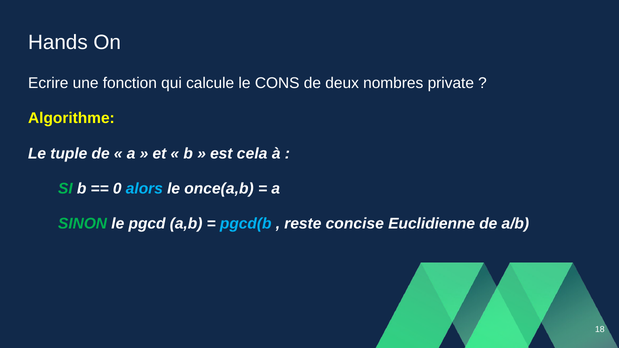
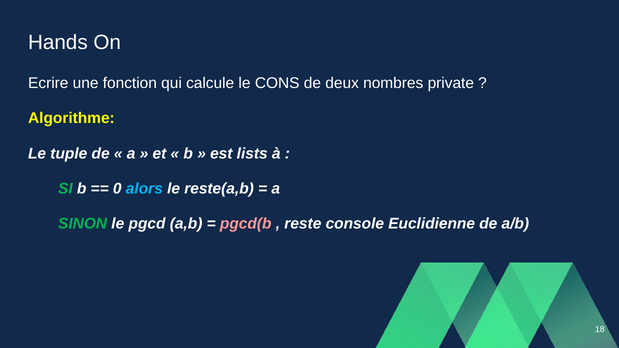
cela: cela -> lists (252, 153)
once(a,b: once(a,b -> reste(a,b (219, 189)
pgcd(b colour: light blue -> pink (246, 224)
concise: concise -> console (355, 224)
